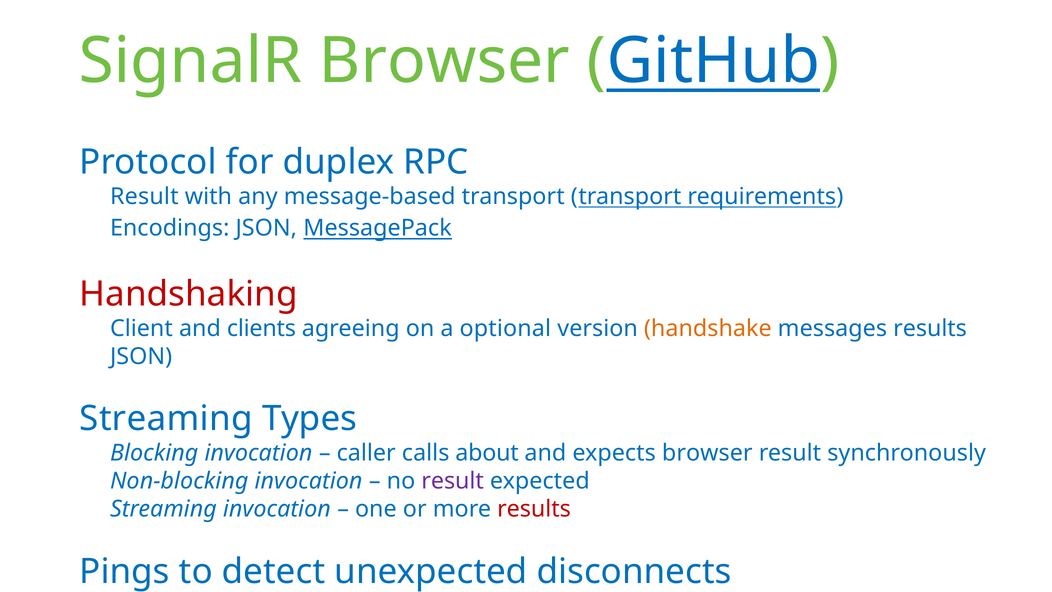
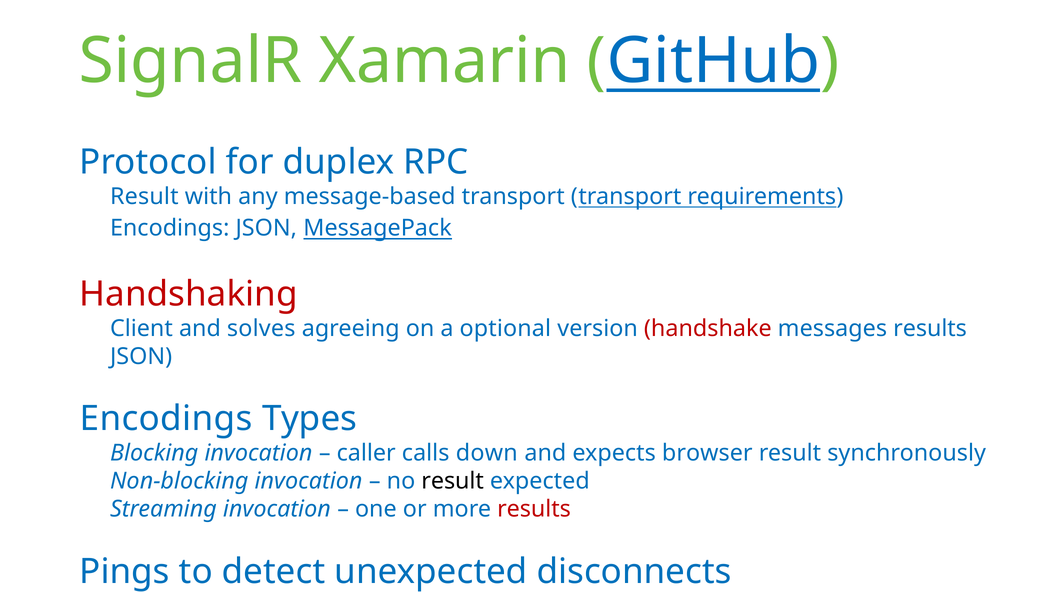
SignalR Browser: Browser -> Xamarin (445, 61)
clients: clients -> solves (261, 328)
handshake colour: orange -> red (708, 328)
Streaming: Streaming -> Encodings (166, 419)
about: about -> down (487, 453)
result colour: purple -> black (453, 481)
